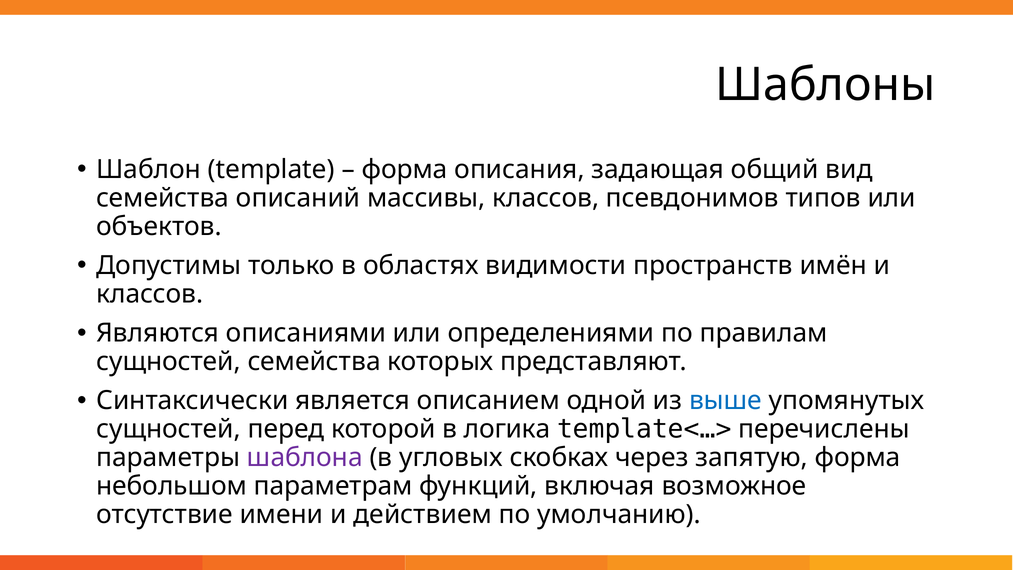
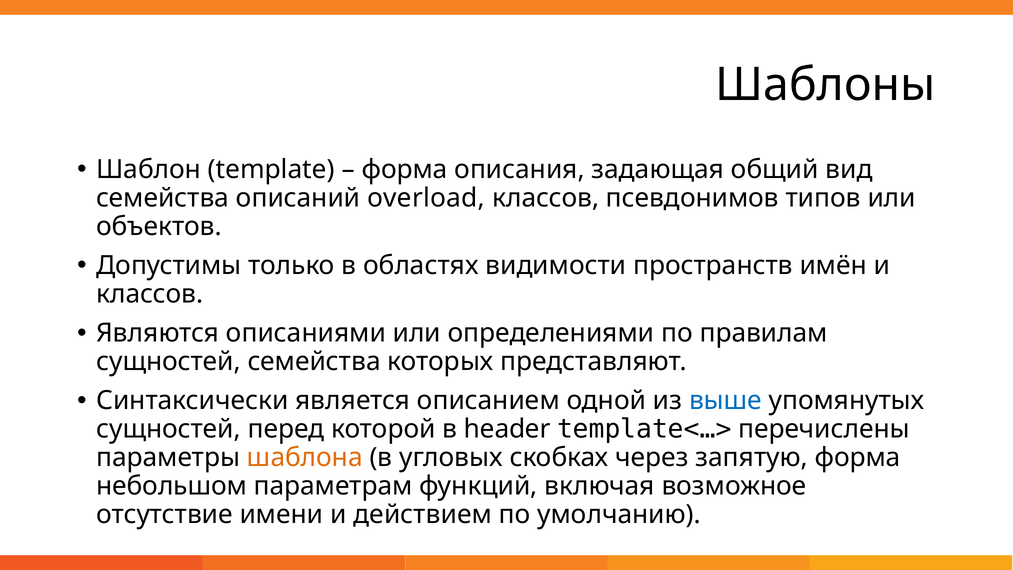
массивы: массивы -> overload (426, 198)
логика: логика -> header (507, 429)
шаблона colour: purple -> orange (305, 458)
